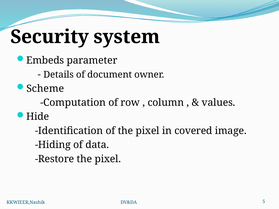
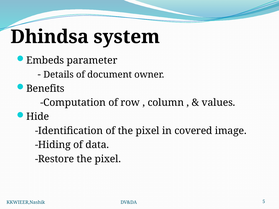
Security: Security -> Dhindsa (50, 37)
Scheme: Scheme -> Benefits (45, 89)
